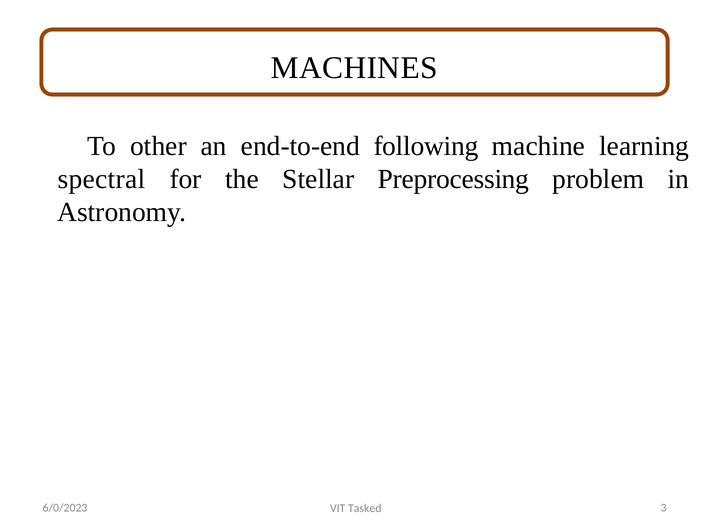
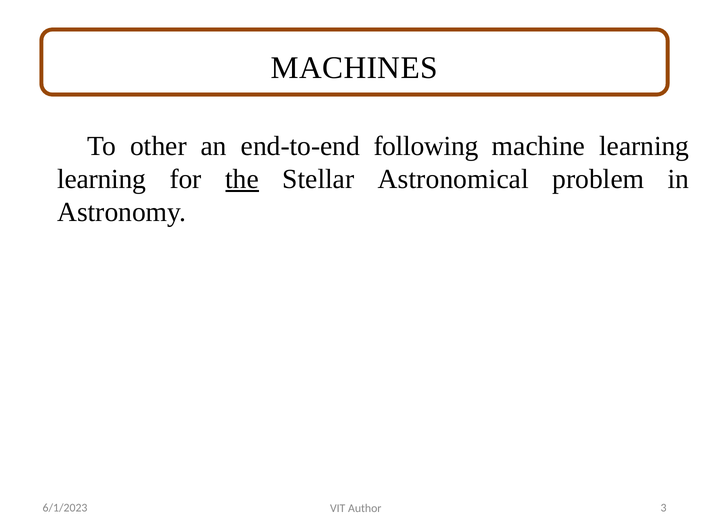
spectral: spectral -> learning (102, 179)
the underline: none -> present (242, 179)
Preprocessing: Preprocessing -> Astronomical (453, 179)
6/0/2023: 6/0/2023 -> 6/1/2023 (65, 508)
Tasked: Tasked -> Author (365, 508)
